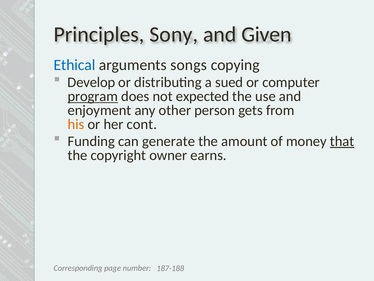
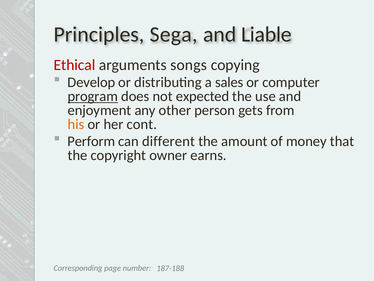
Sony: Sony -> Sega (174, 34)
Given: Given -> Liable (266, 34)
Ethical colour: blue -> red (75, 65)
sued: sued -> sales (229, 82)
Funding: Funding -> Perform (91, 141)
generate: generate -> different (168, 141)
that underline: present -> none (342, 141)
